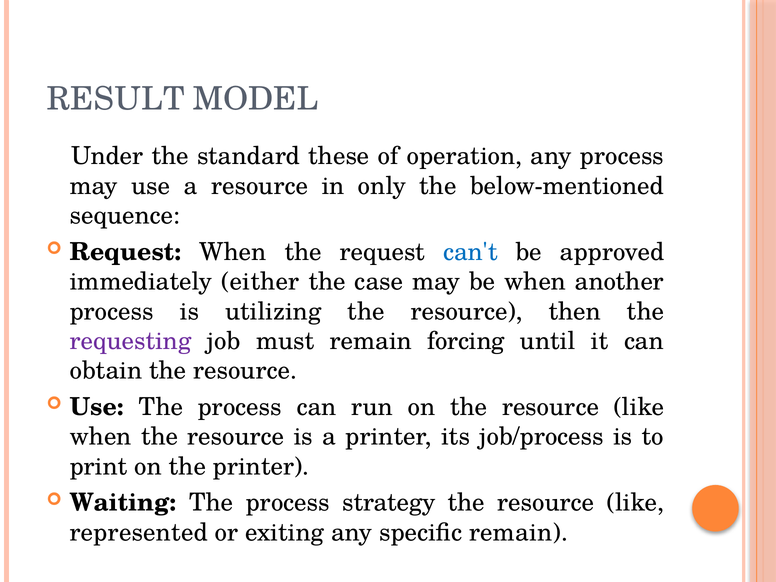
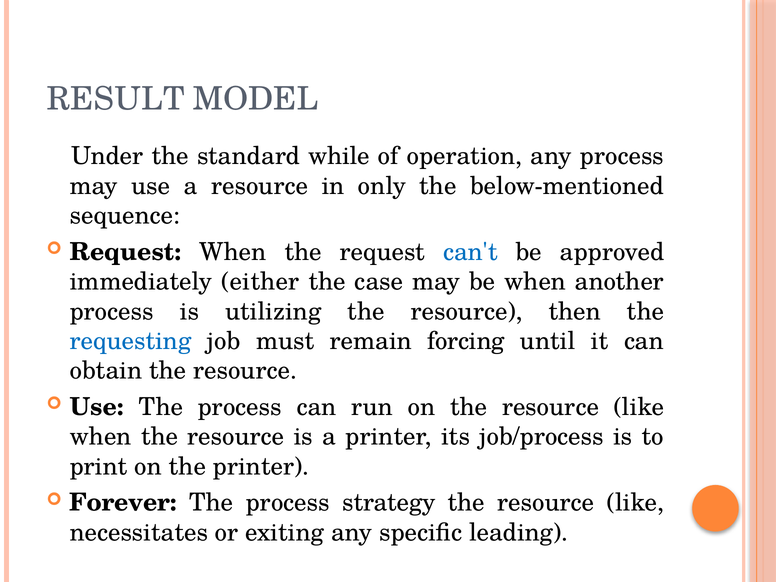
these: these -> while (339, 156)
requesting colour: purple -> blue (131, 341)
Waiting: Waiting -> Forever (123, 503)
represented: represented -> necessitates (139, 532)
specific remain: remain -> leading (519, 532)
